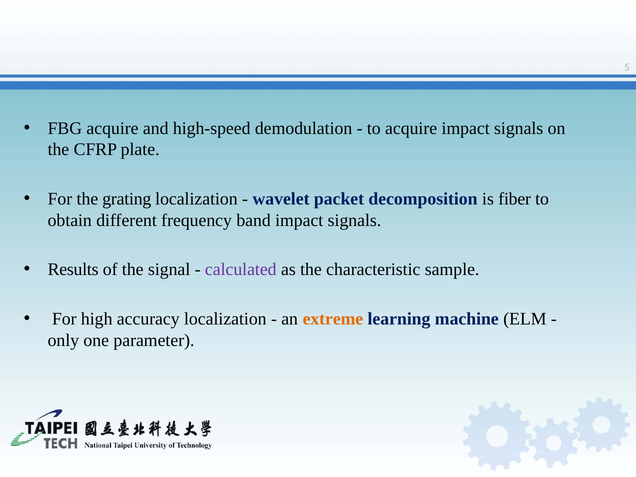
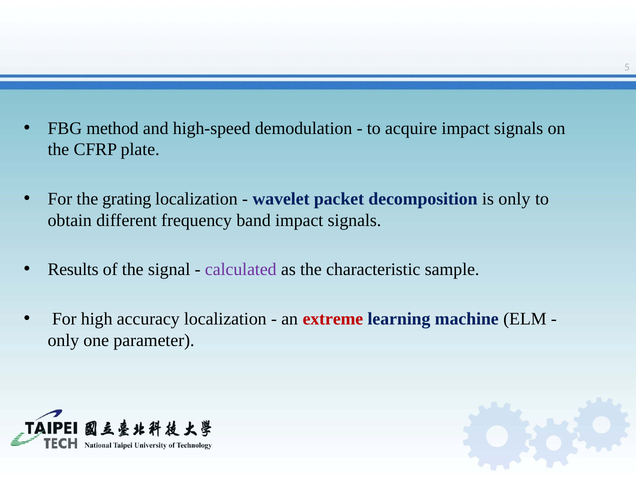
FBG acquire: acquire -> method (113, 128)
is fiber: fiber -> only (514, 199)
extreme colour: orange -> red (333, 319)
